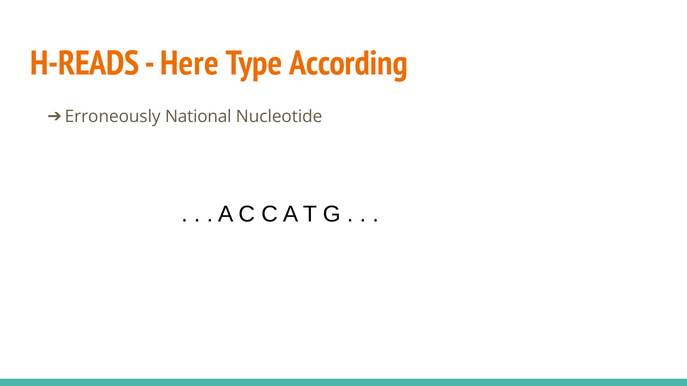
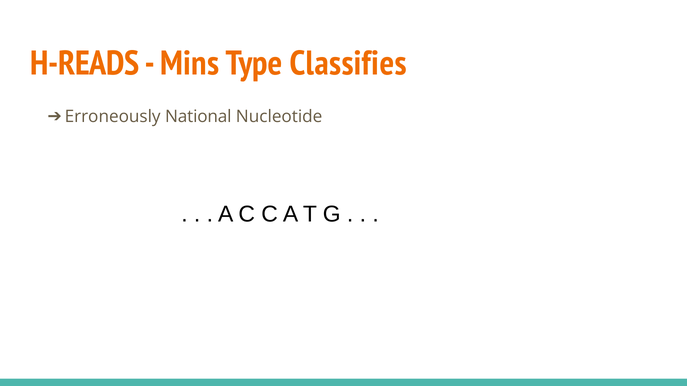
Here: Here -> Mins (190, 63)
According: According -> Classifies (348, 63)
